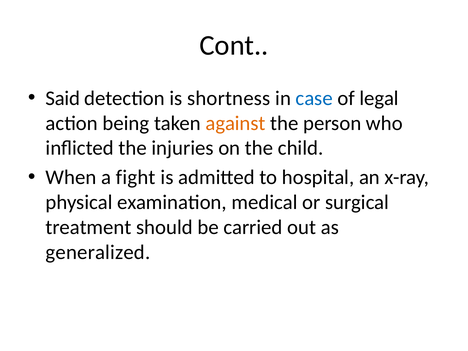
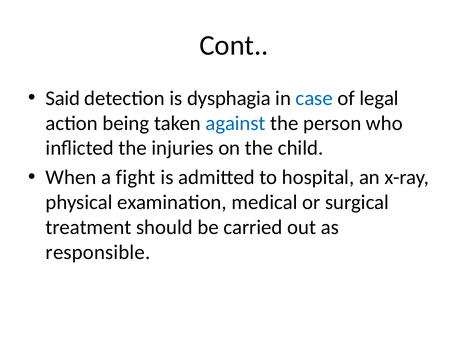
shortness: shortness -> dysphagia (229, 98)
against colour: orange -> blue (235, 123)
generalized: generalized -> responsible (98, 252)
